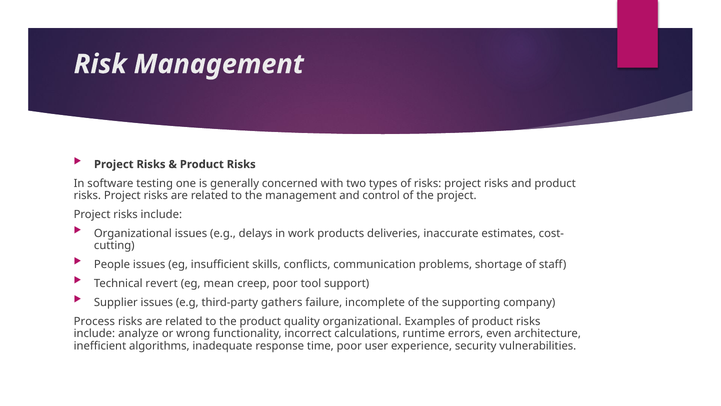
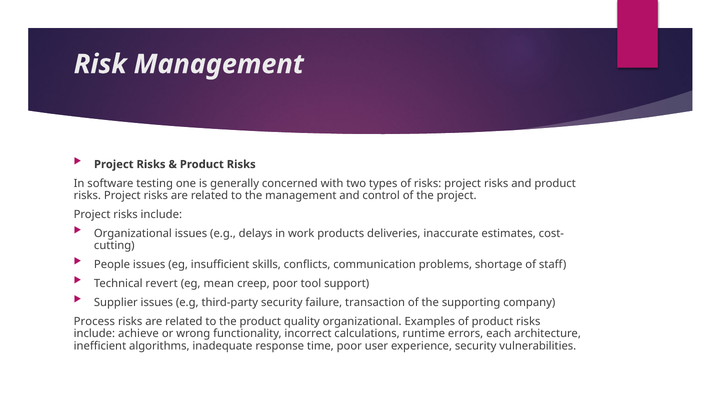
third-party gathers: gathers -> security (282, 302)
incomplete: incomplete -> transaction (375, 302)
analyze: analyze -> achieve (138, 333)
even: even -> each (499, 333)
